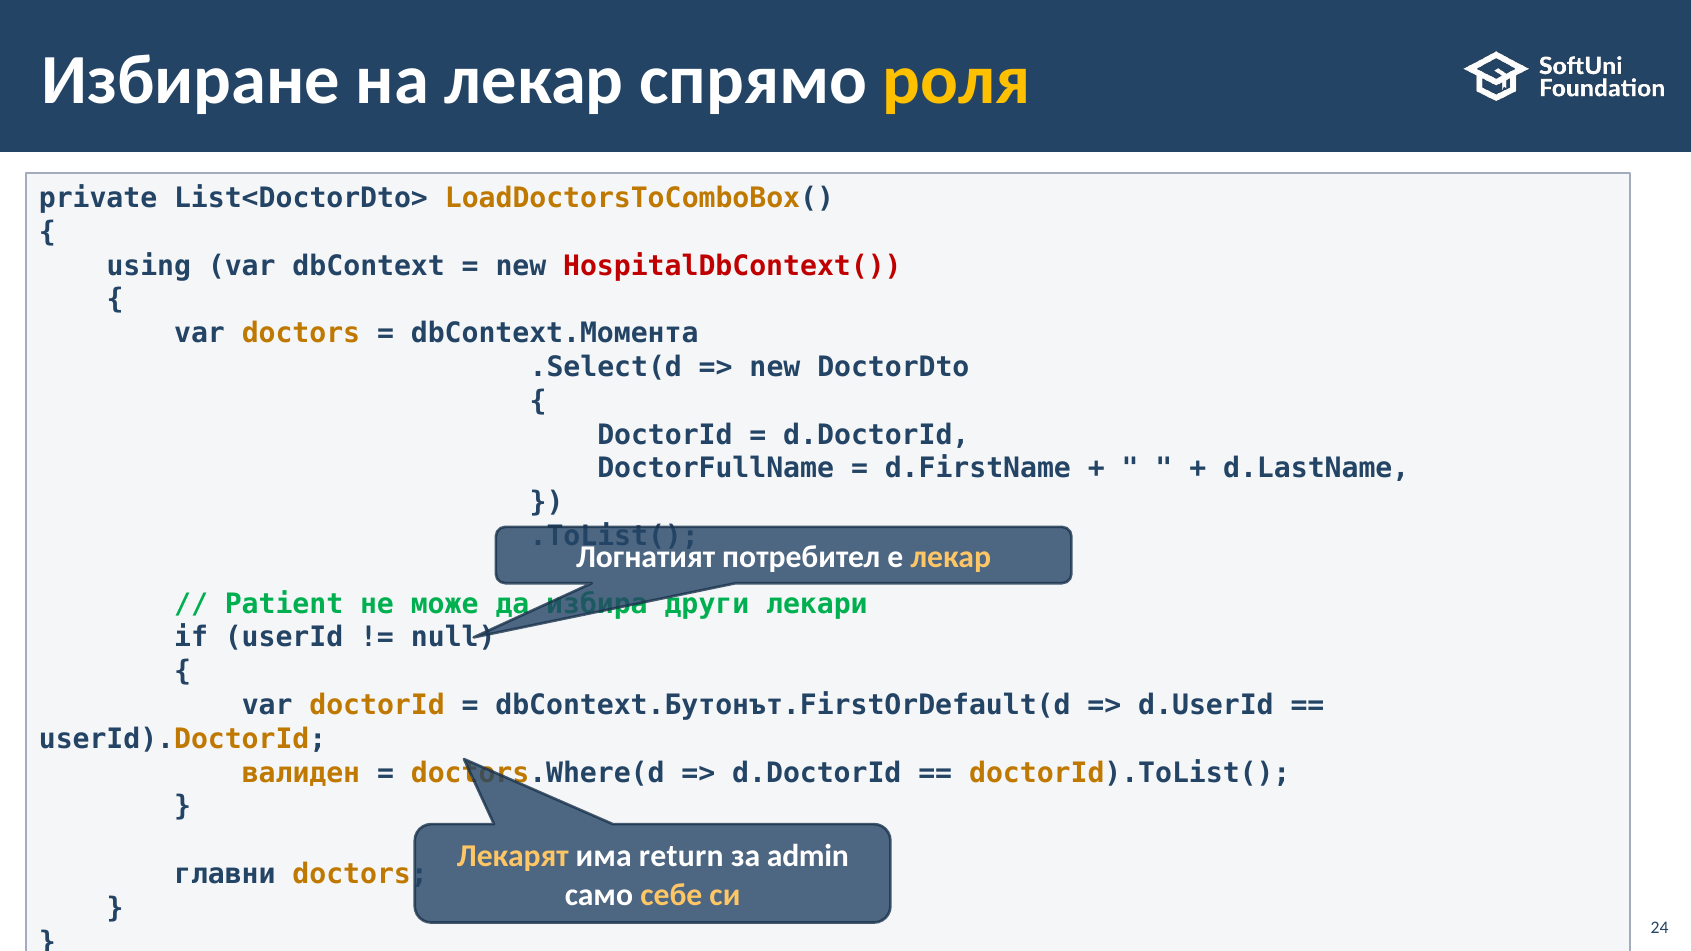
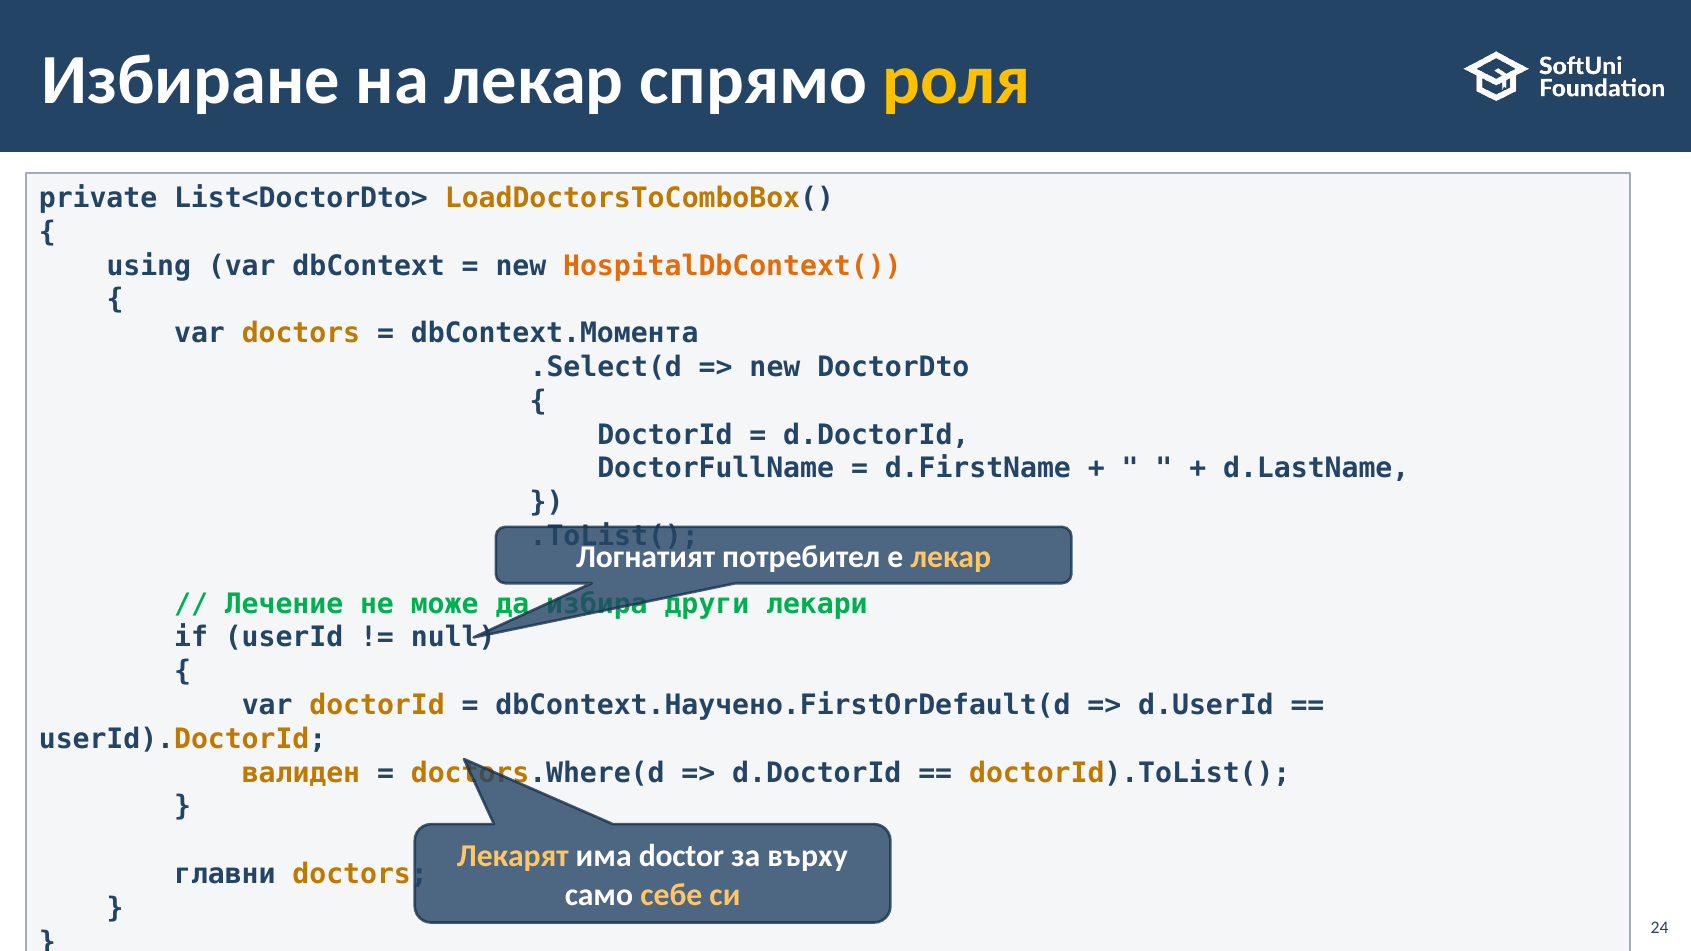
HospitalDbContext( colour: red -> orange (732, 266)
Patient: Patient -> Лечение (284, 604)
dbContext.Бутонът.FirstOrDefault(d: dbContext.Бутонът.FirstOrDefault(d -> dbContext.Научено.FirstOrDefault(d (783, 705)
return: return -> doctor (681, 857)
admin: admin -> върху (808, 857)
